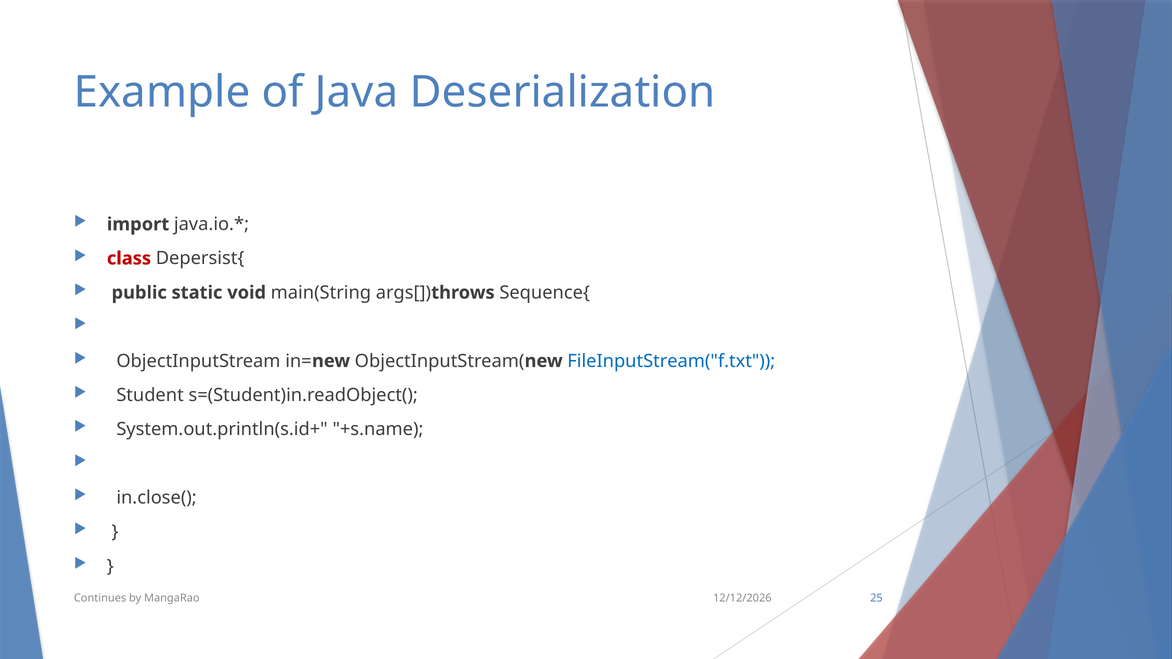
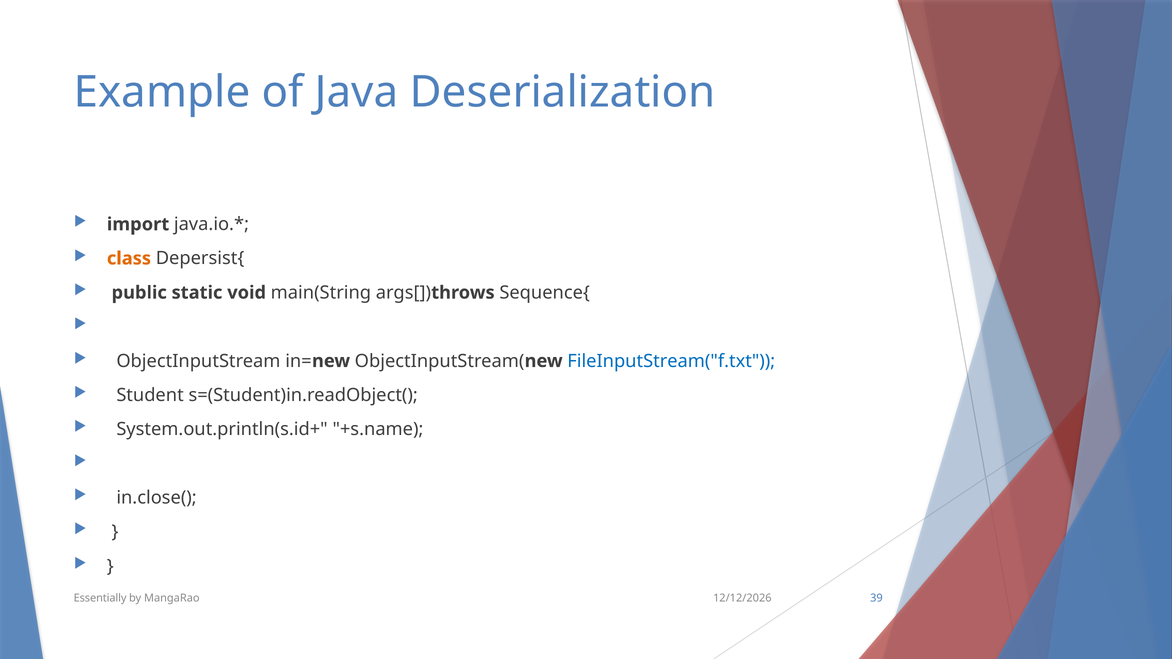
class colour: red -> orange (129, 259)
Continues: Continues -> Essentially (100, 598)
25: 25 -> 39 (876, 598)
